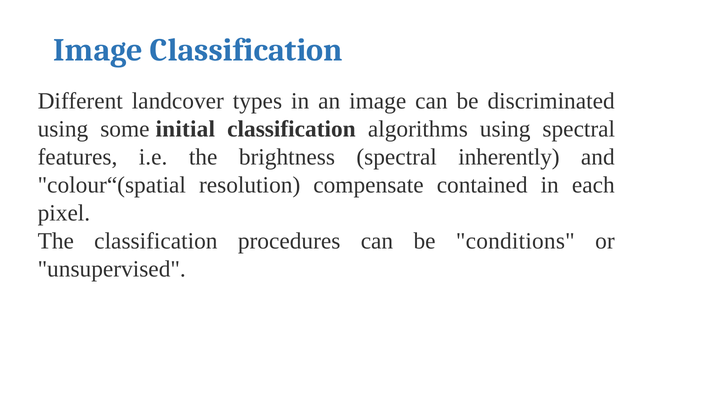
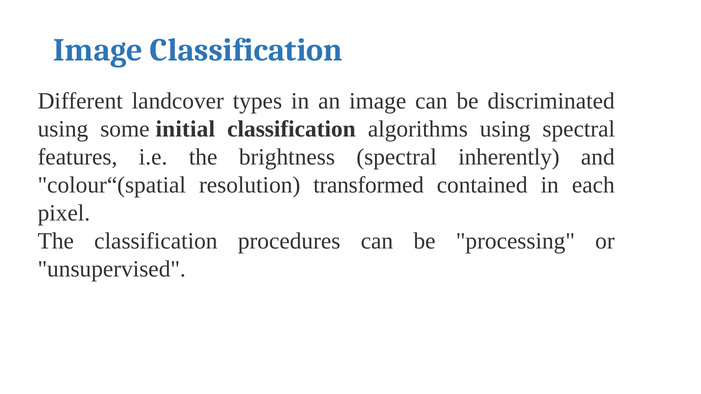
compensate: compensate -> transformed (369, 185)
conditions: conditions -> processing (515, 241)
